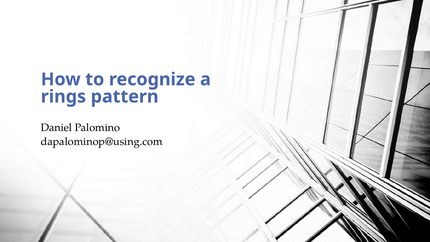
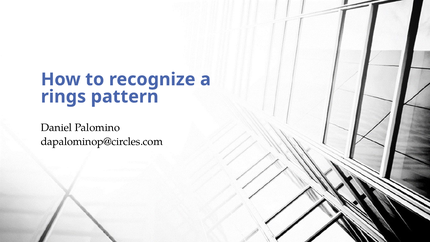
dapalominop@using.com: dapalominop@using.com -> dapalominop@circles.com (102, 142)
